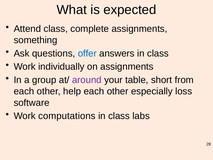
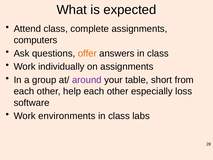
something: something -> computers (36, 40)
offer colour: blue -> orange (87, 53)
computations: computations -> environments (67, 116)
